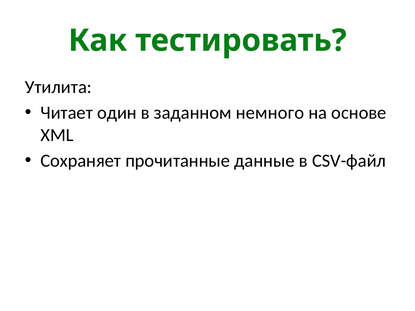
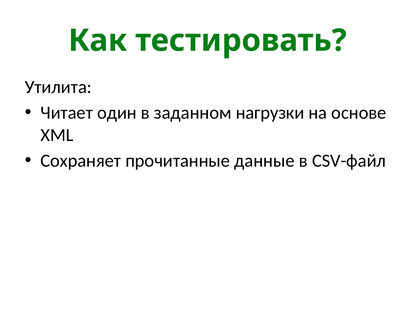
немного: немного -> нагрузки (270, 113)
